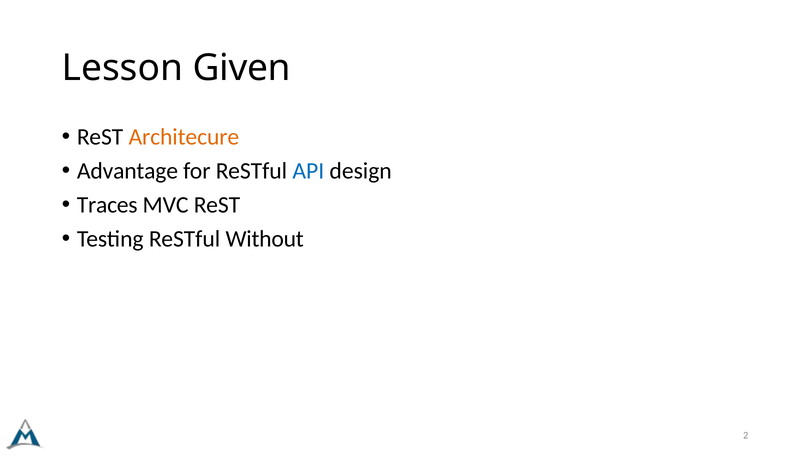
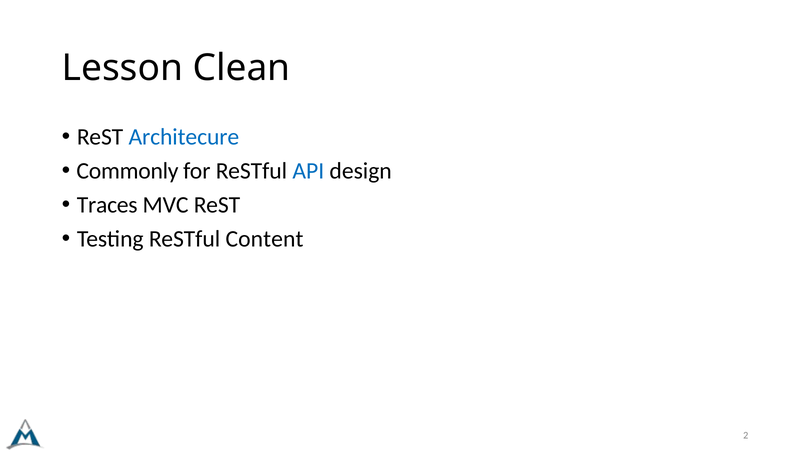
Given: Given -> Clean (242, 68)
Architecure colour: orange -> blue (184, 137)
Advantage: Advantage -> Commonly (128, 171)
Without: Without -> Content (264, 239)
